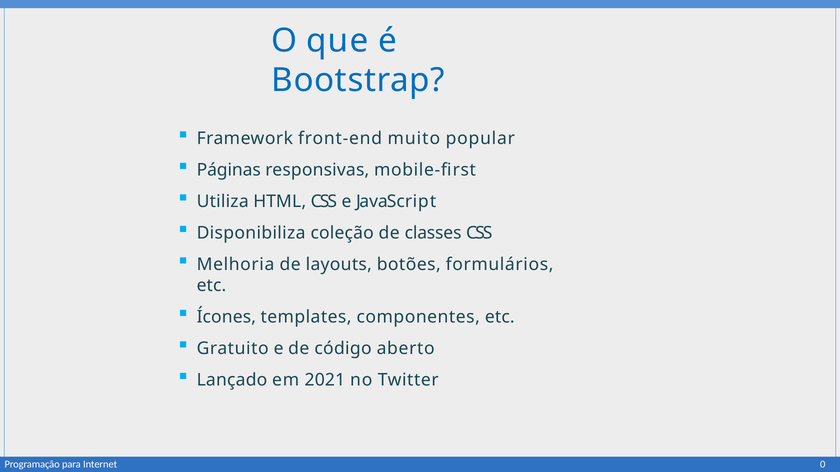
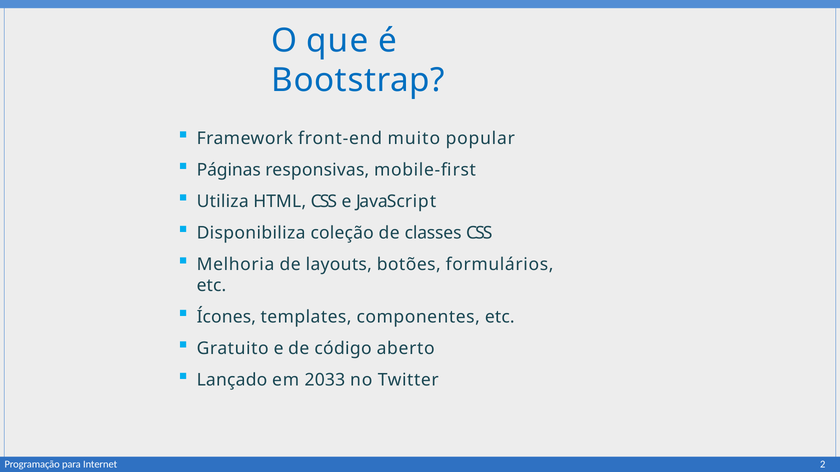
2021: 2021 -> 2033 (325, 380)
0: 0 -> 2 (823, 465)
